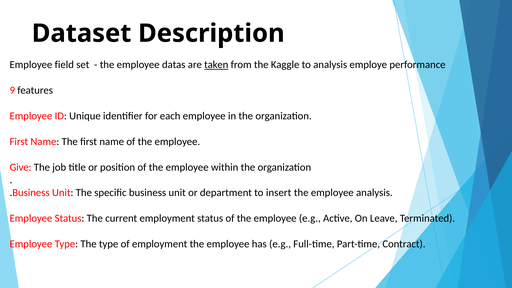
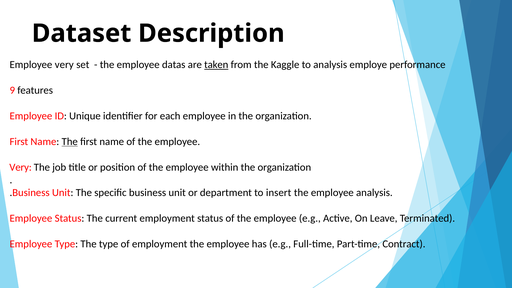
field: field -> very (64, 65)
The underline: none -> present (70, 142)
Give: Give -> Very (21, 167)
